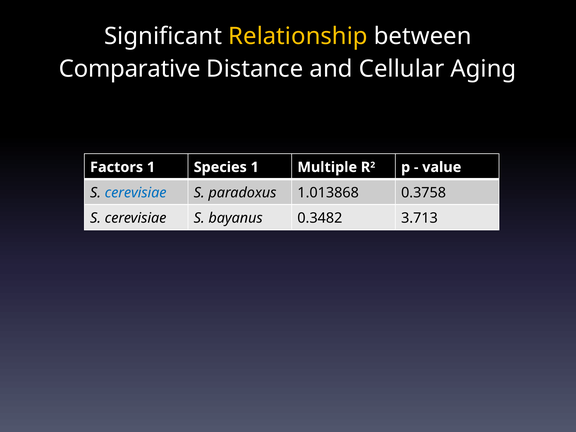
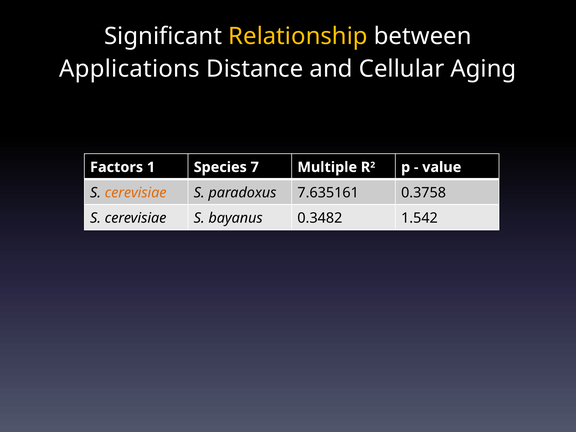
Comparative: Comparative -> Applications (130, 69)
Species 1: 1 -> 7 (255, 167)
cerevisiae colour: blue -> orange (136, 193)
1.013868: 1.013868 -> 7.635161 (328, 193)
3.713: 3.713 -> 1.542 (419, 218)
